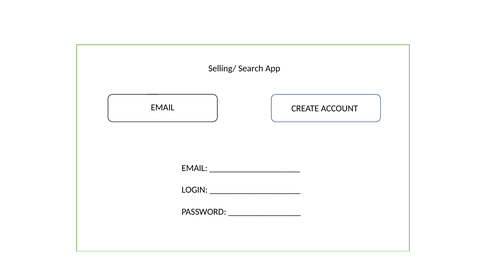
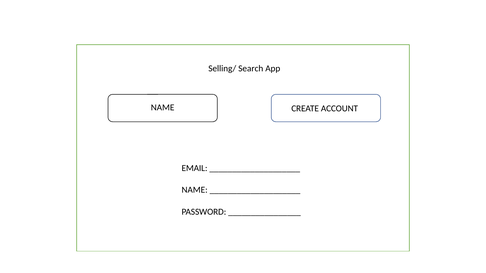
EMAIL: EMAIL -> NAME (163, 108)
LOGIN: LOGIN -> NAME (195, 190)
